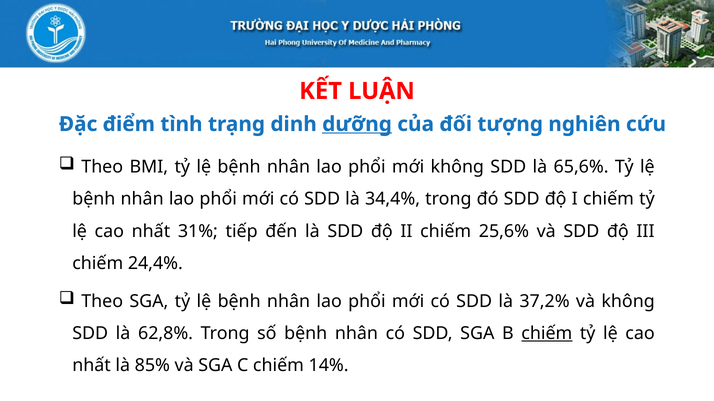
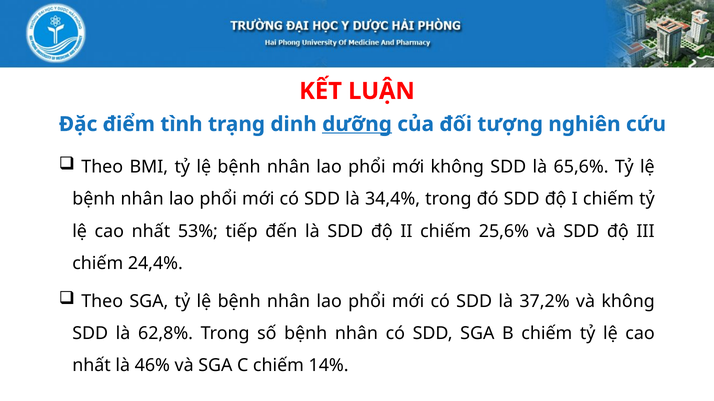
31%: 31% -> 53% (198, 231)
chiếm underline: present -> none (547, 334)
85%: 85% -> 46% (152, 366)
